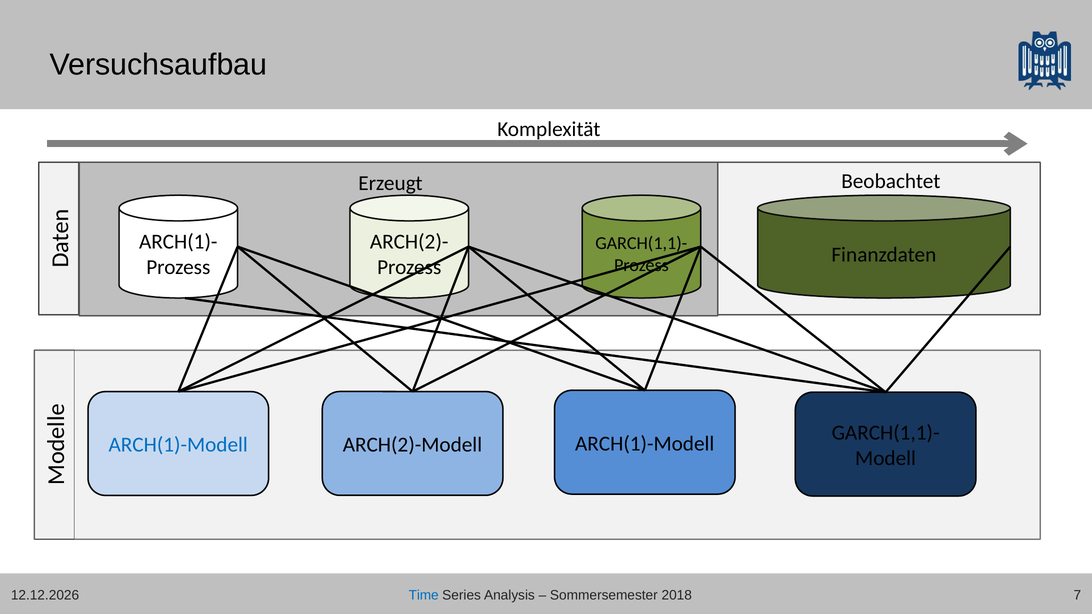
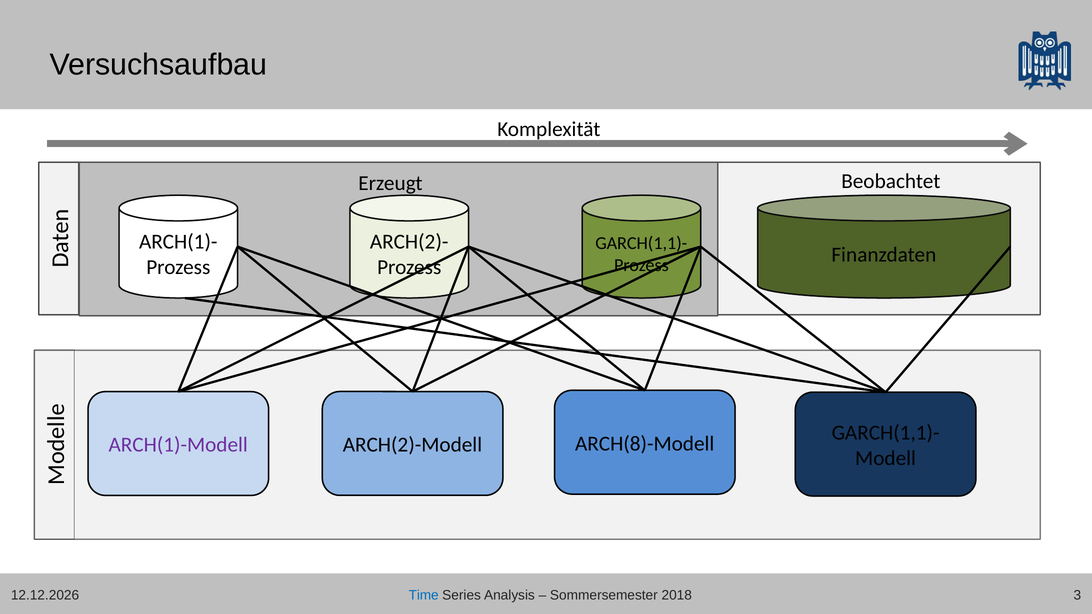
ARCH(1)-Modell: ARCH(1)-Modell -> ARCH(8)-Modell (645, 444)
ARCH(1)-Modell colour: blue -> purple (178, 445)
7: 7 -> 3 (1077, 596)
